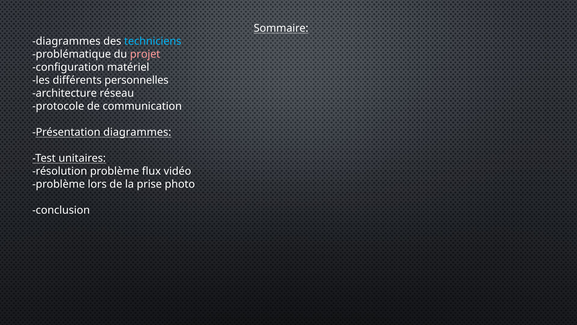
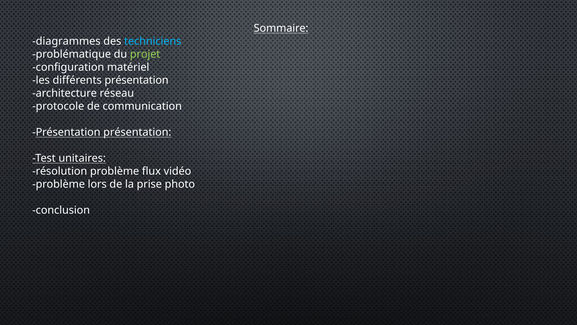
projet colour: pink -> light green (145, 54)
différents personnelles: personnelles -> présentation (137, 80)
Présentation diagrammes: diagrammes -> présentation (137, 132)
